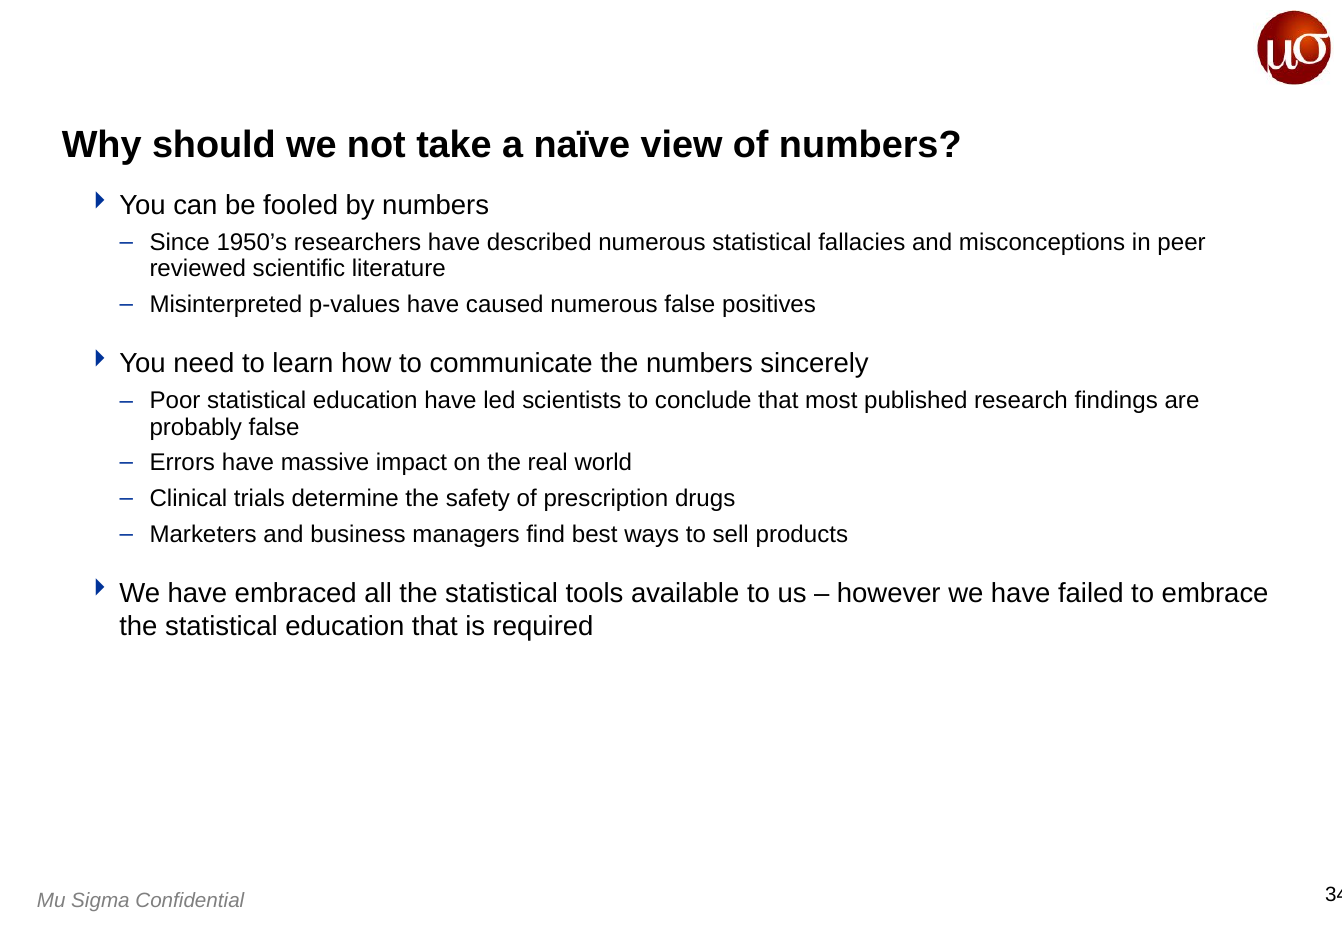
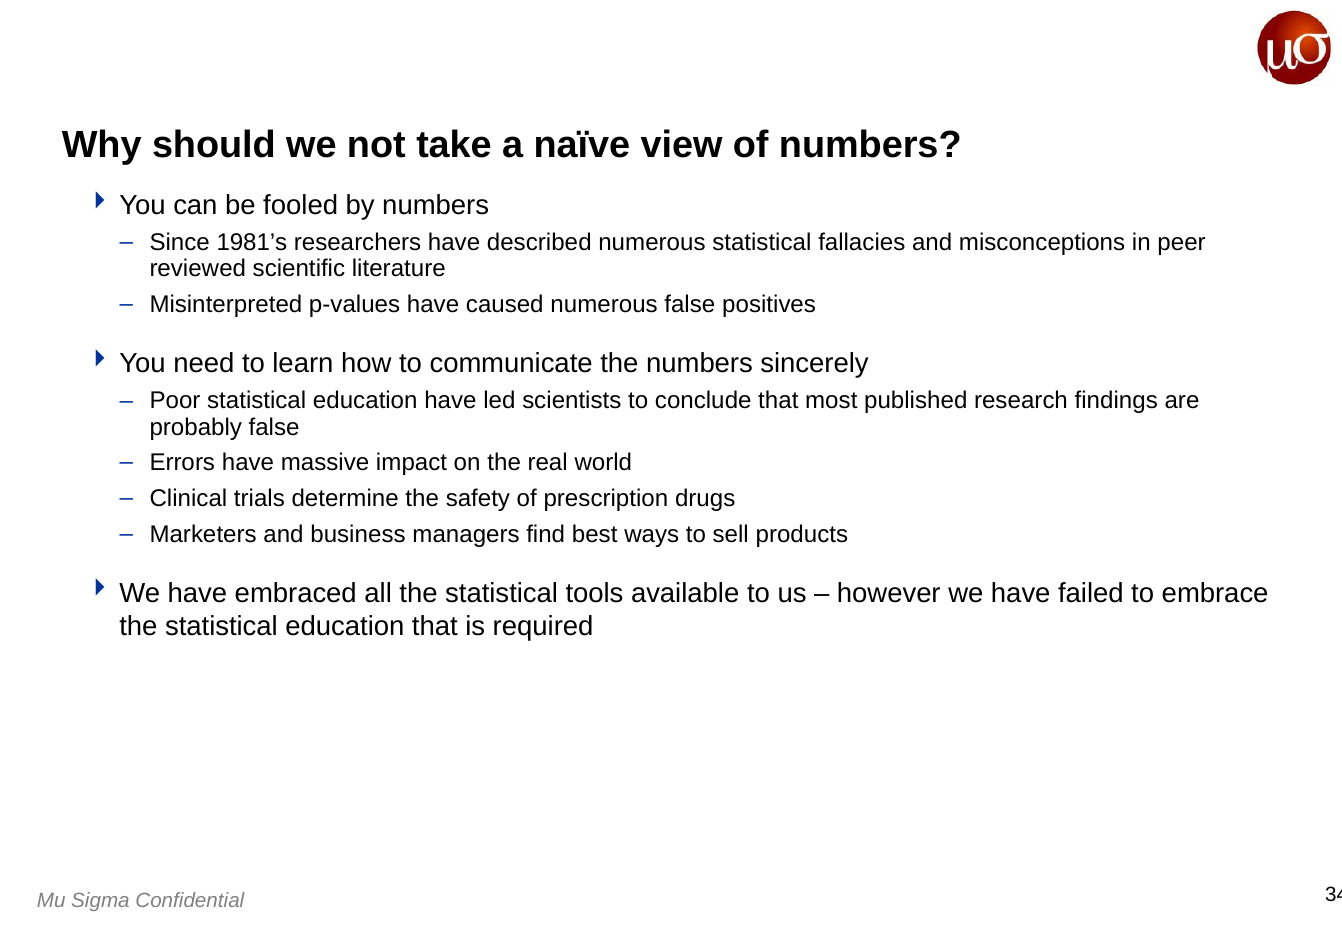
1950’s: 1950’s -> 1981’s (252, 243)
